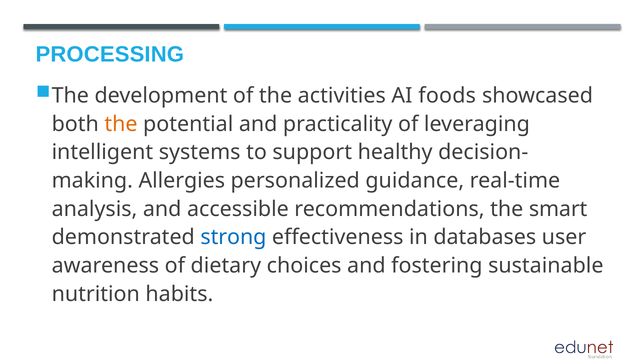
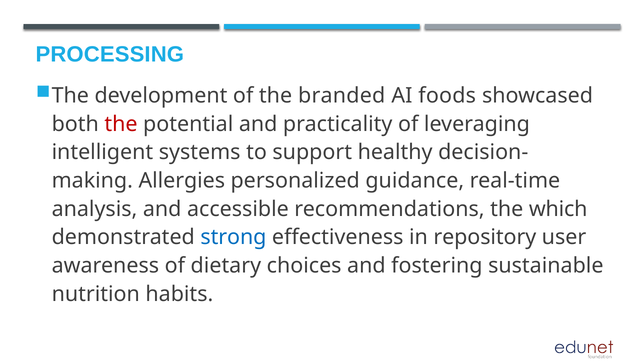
activities: activities -> branded (342, 96)
the colour: orange -> red (121, 124)
smart: smart -> which (558, 209)
databases: databases -> repository (485, 238)
